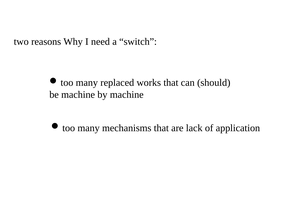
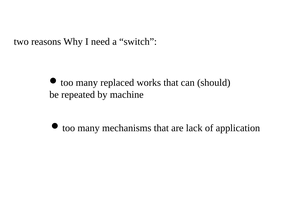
be machine: machine -> repeated (78, 95)
